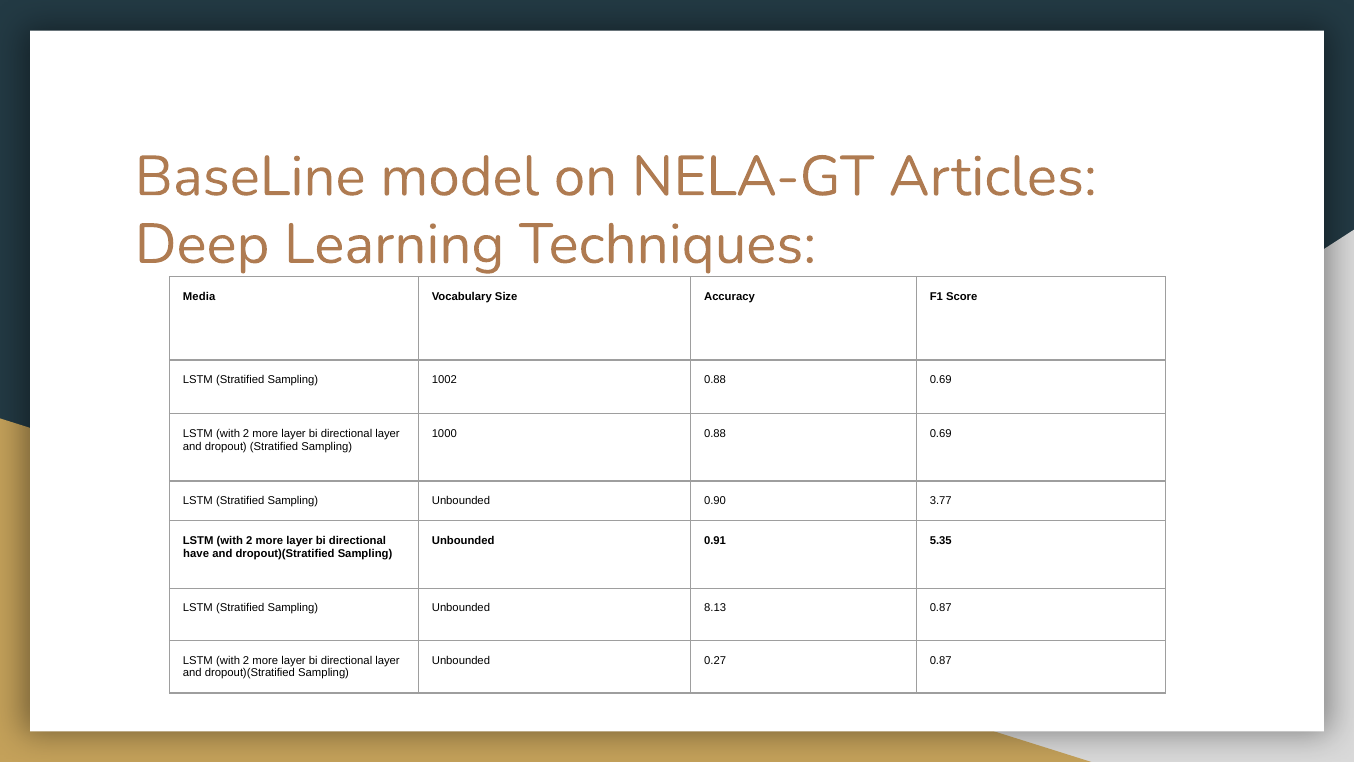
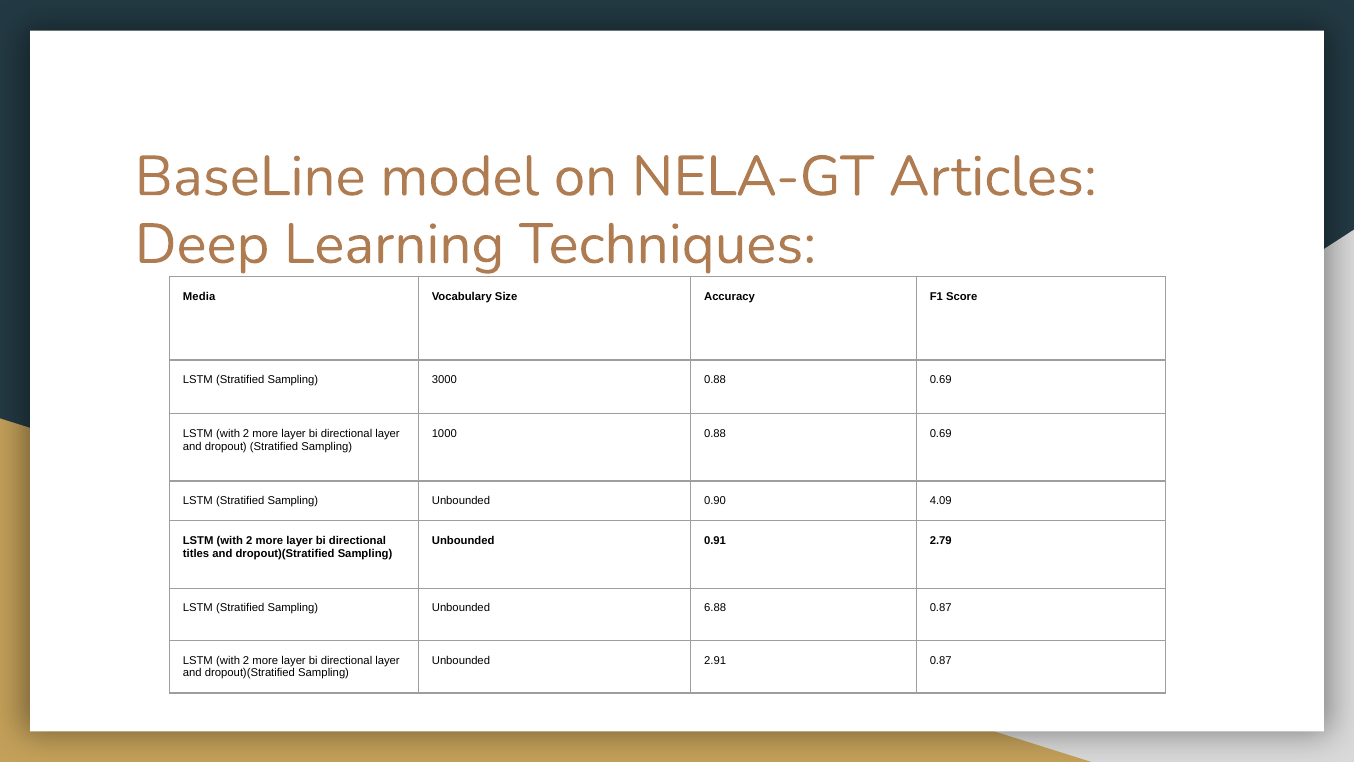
1002: 1002 -> 3000 (444, 380)
3.77: 3.77 -> 4.09 (941, 501)
5.35: 5.35 -> 2.79 (941, 541)
have: have -> titles (196, 553)
8.13: 8.13 -> 6.88 (715, 608)
0.27: 0.27 -> 2.91 (715, 660)
